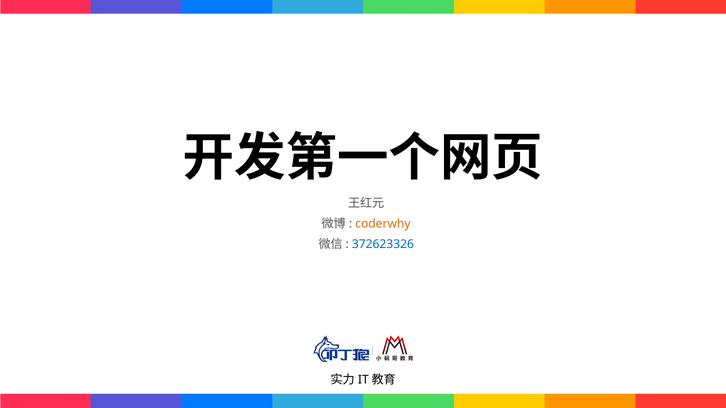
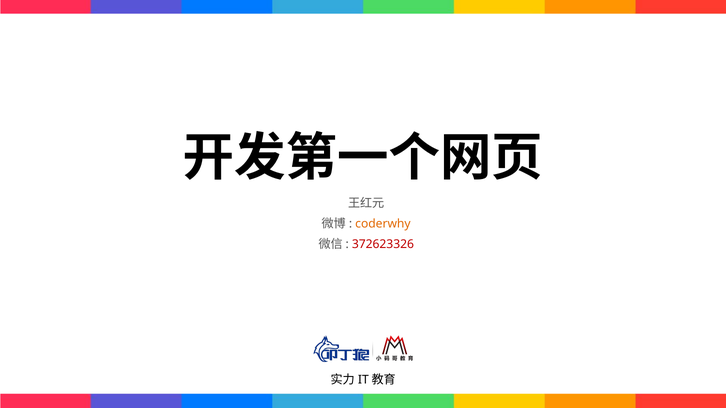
372623326 colour: blue -> red (383, 245)
